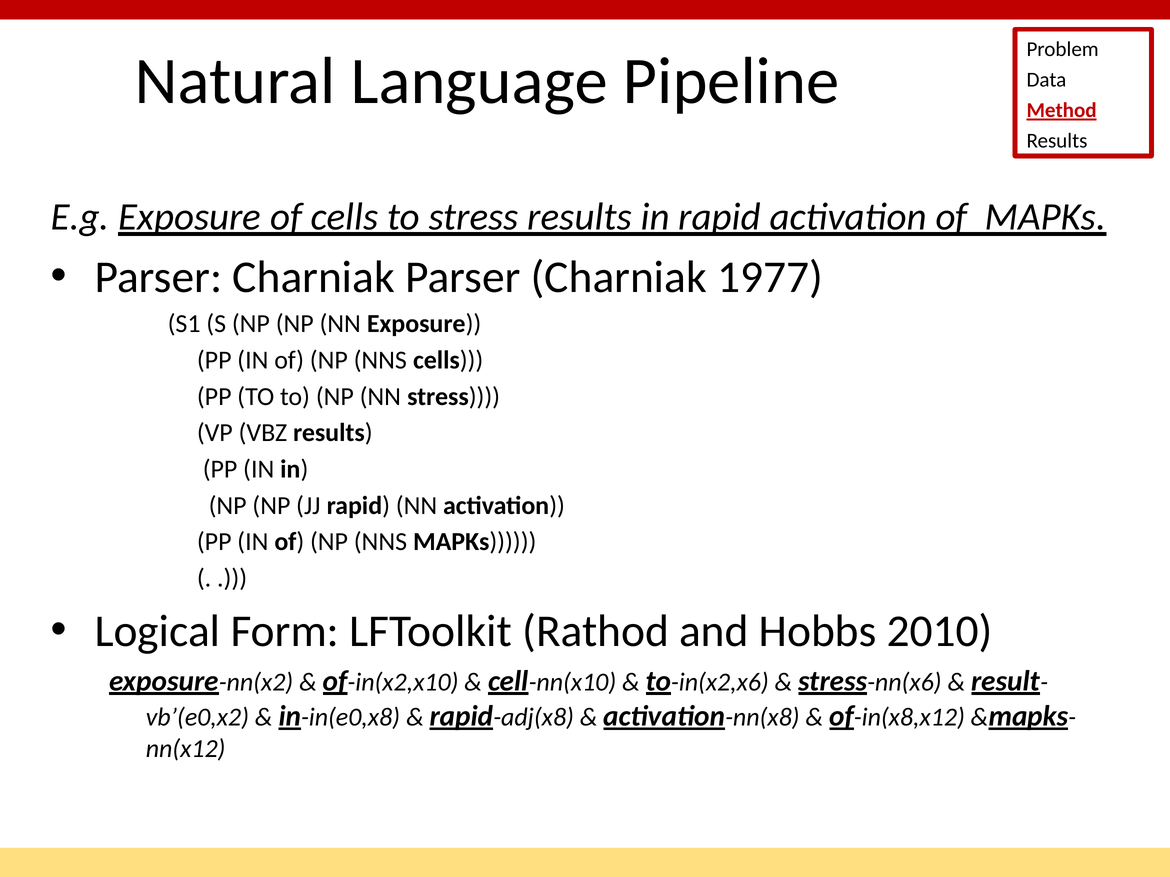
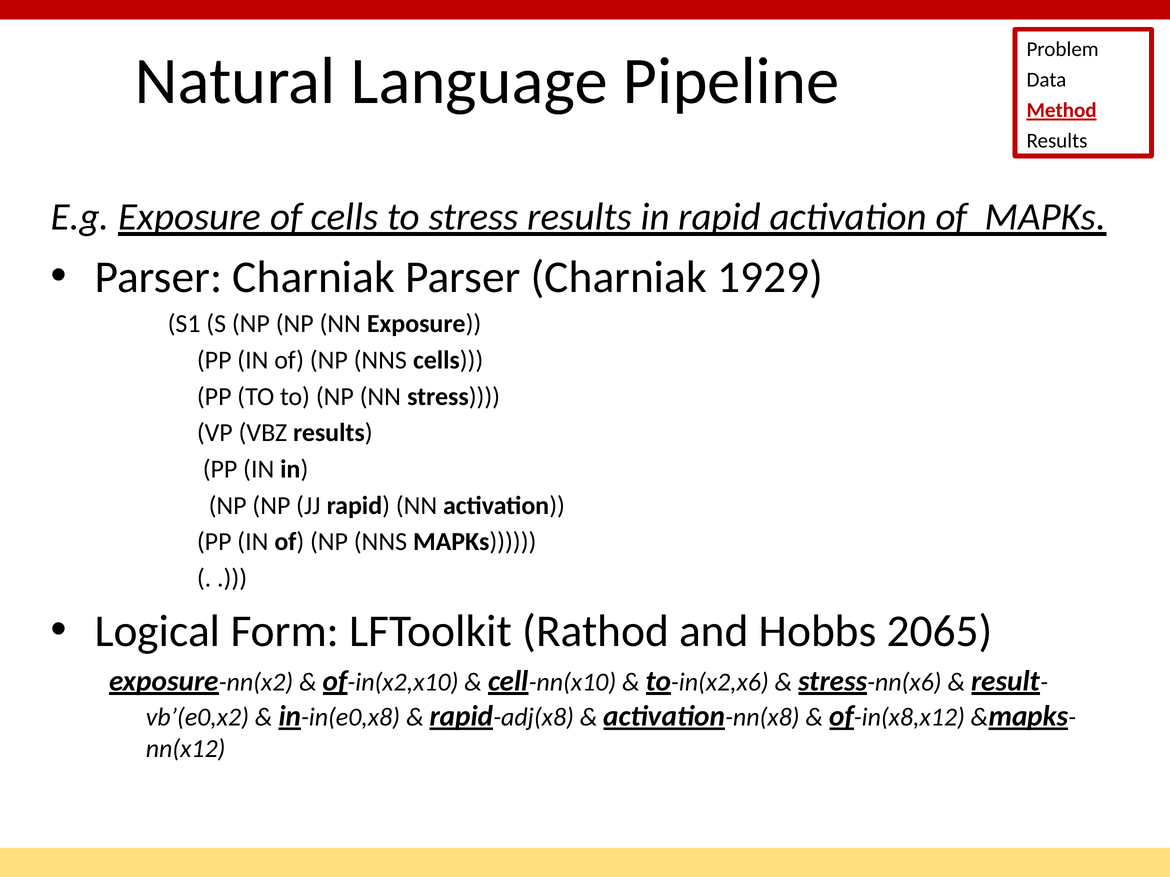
1977: 1977 -> 1929 (770, 277)
2010: 2010 -> 2065 (940, 632)
